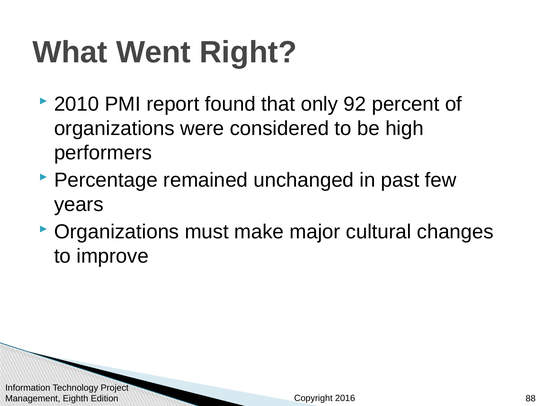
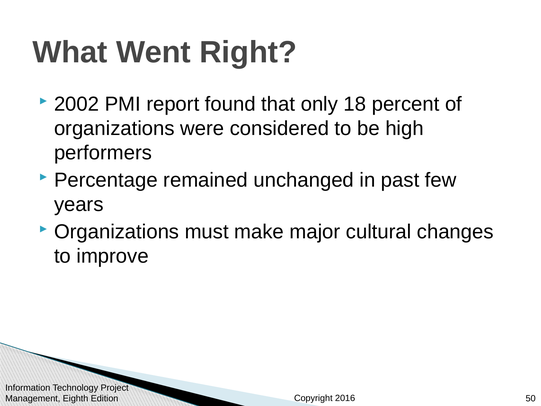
2010: 2010 -> 2002 (77, 104)
92: 92 -> 18 (355, 104)
88: 88 -> 50 (531, 398)
